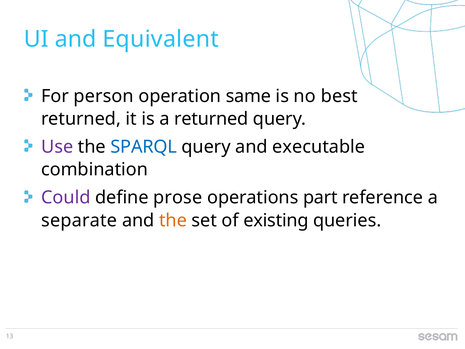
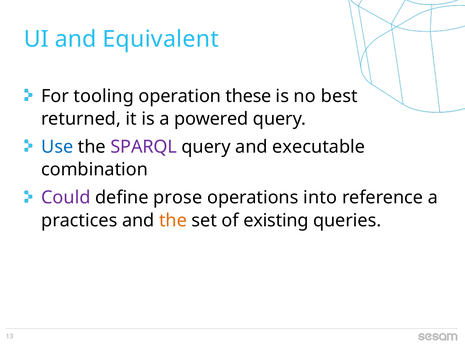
person: person -> tooling (104, 96)
same: same -> these (248, 96)
a returned: returned -> powered (211, 119)
Use colour: purple -> blue (57, 147)
SPARQL colour: blue -> purple (144, 147)
part: part -> into (320, 198)
separate: separate -> practices (79, 220)
